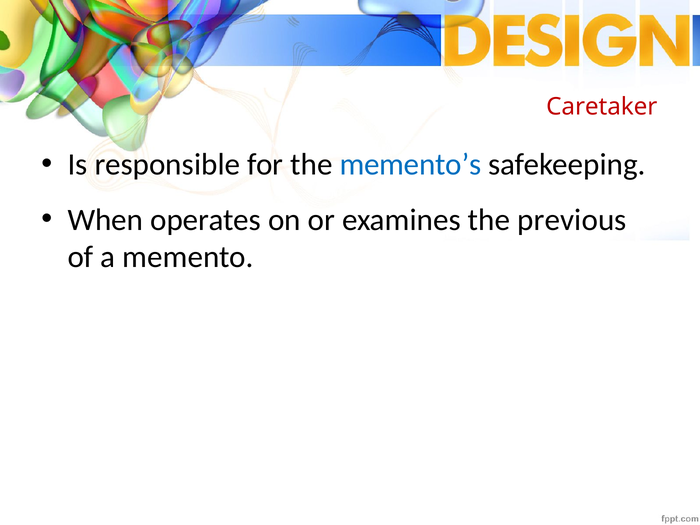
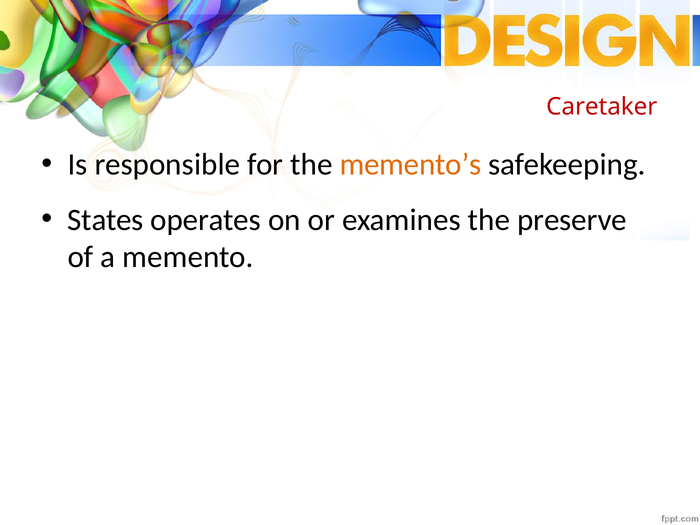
memento’s colour: blue -> orange (410, 165)
When: When -> States (106, 220)
previous: previous -> preserve (572, 220)
